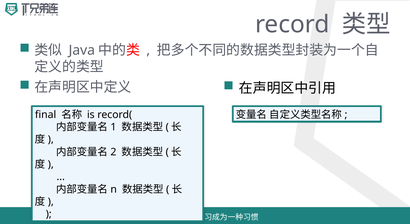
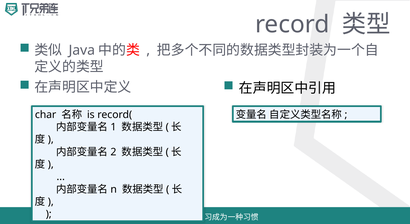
final: final -> char (46, 115)
